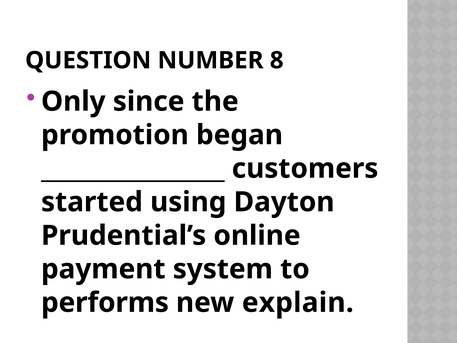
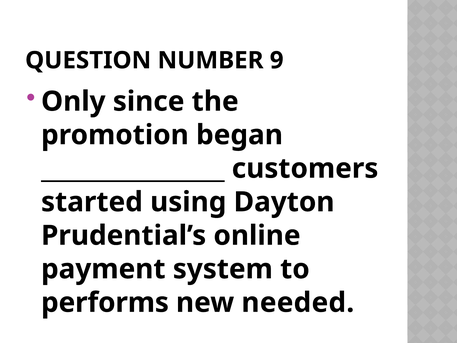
8: 8 -> 9 (277, 60)
explain: explain -> needed (298, 302)
